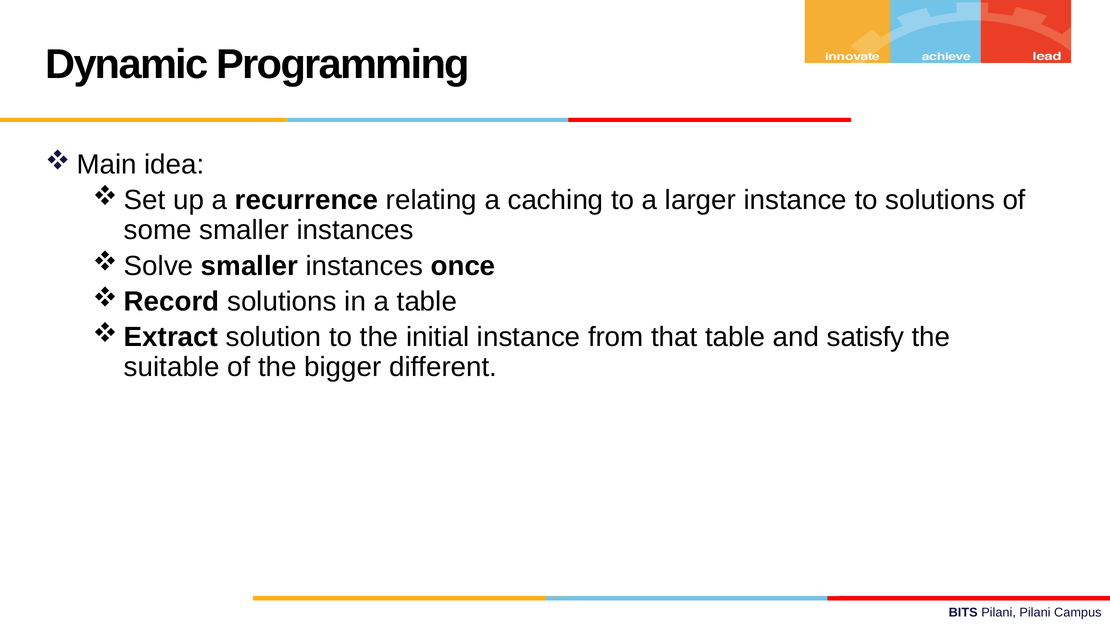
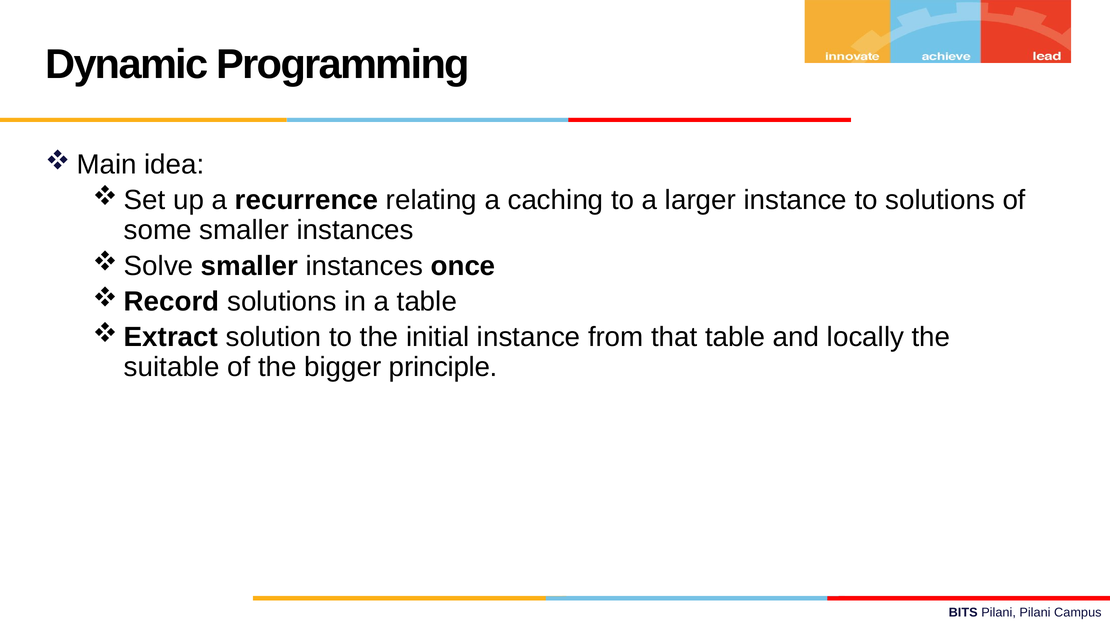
satisfy: satisfy -> locally (865, 338)
different: different -> principle (443, 367)
